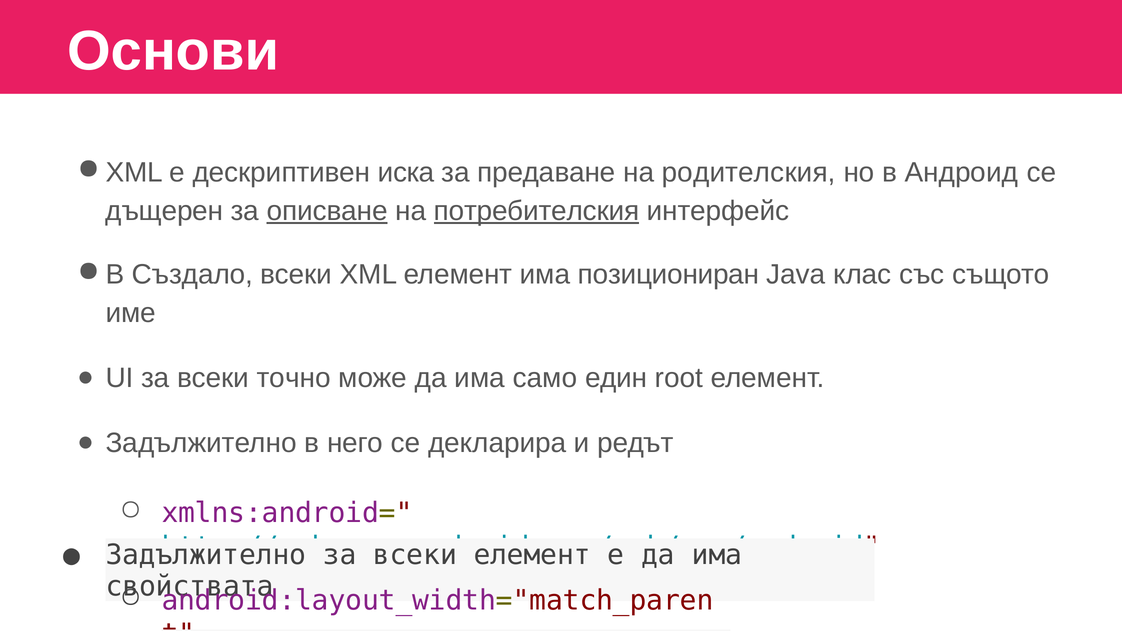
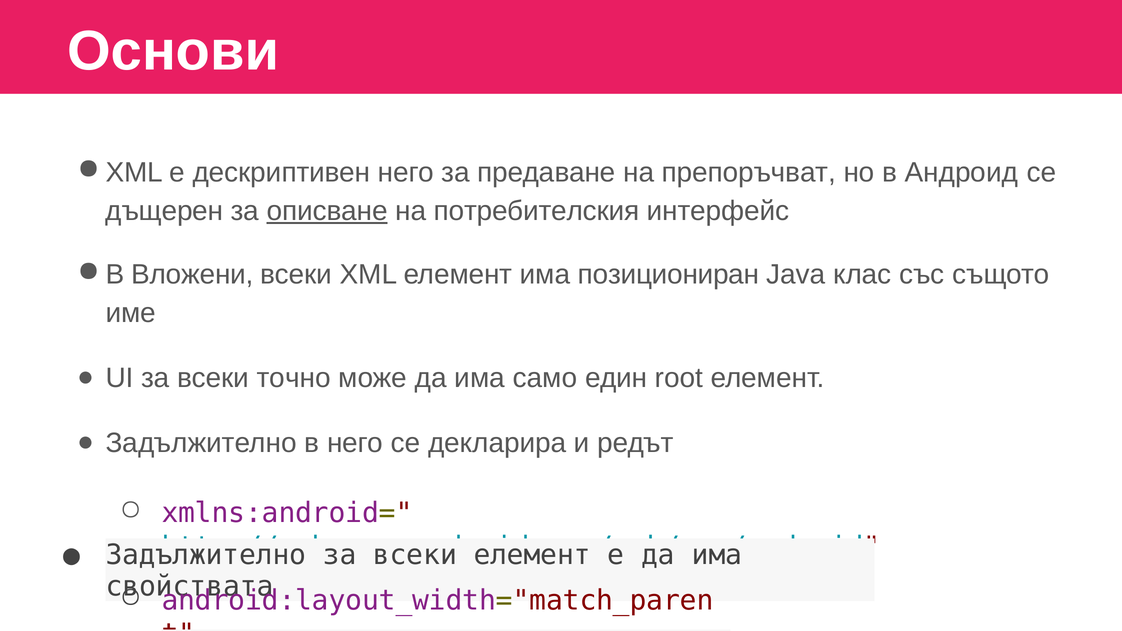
дескриптивен иска: иска -> него (406, 172)
родителския: родителския -> препоръчват (749, 172)
потребителския underline: present -> none (537, 211)
Създало: Създало -> Вложени (192, 275)
